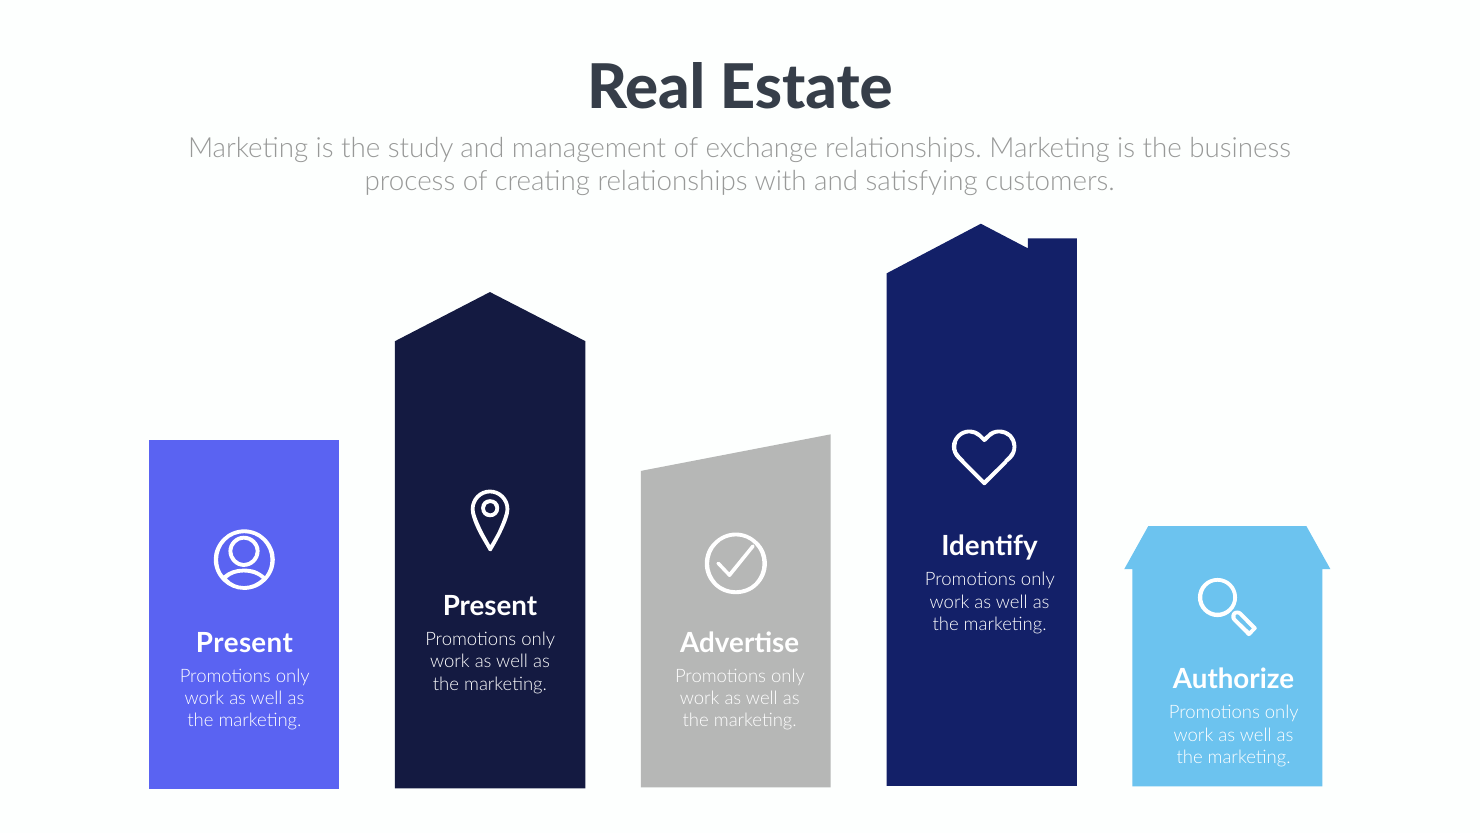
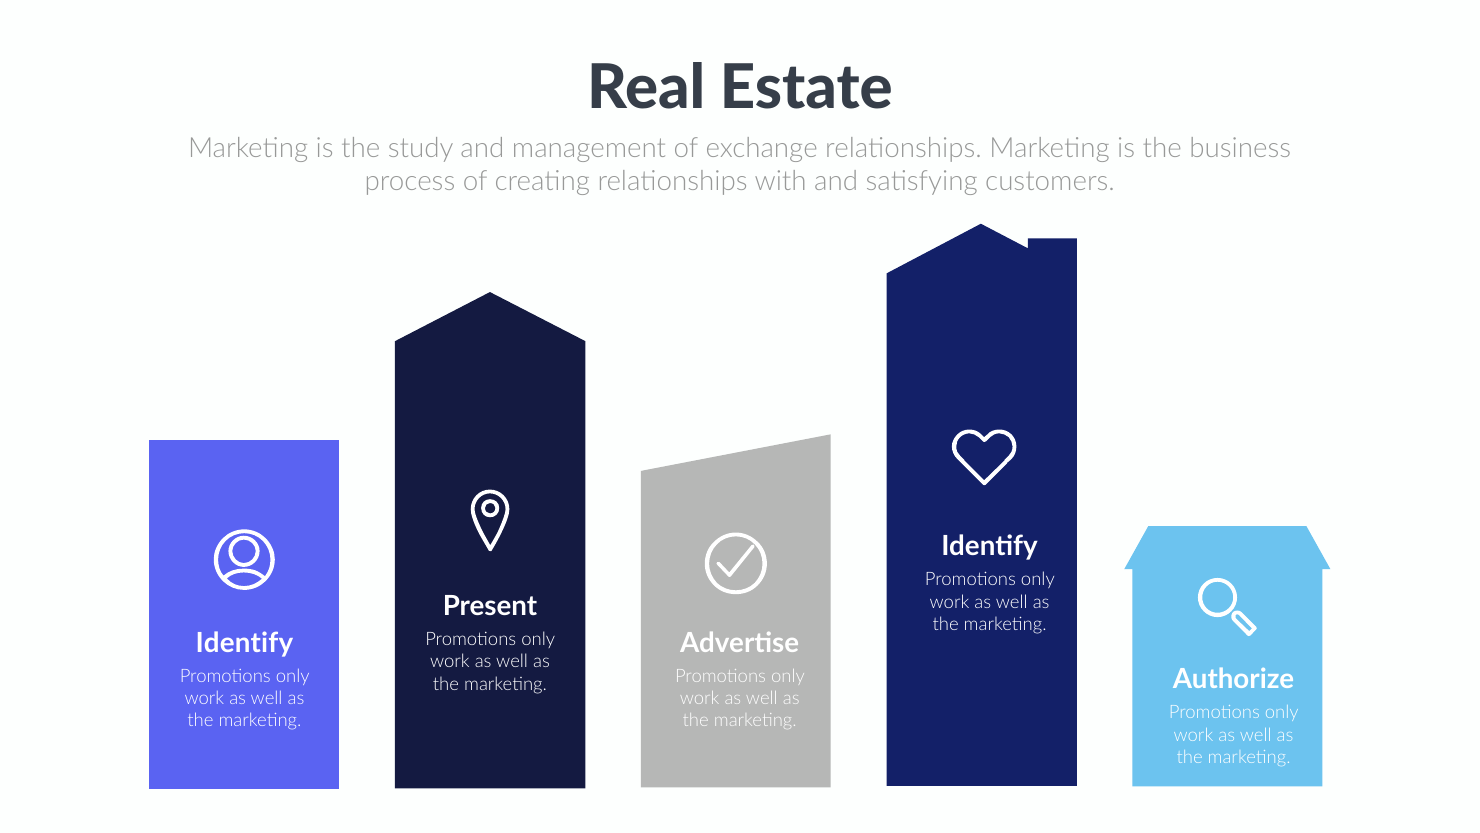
Present: Present -> Identify (244, 643)
